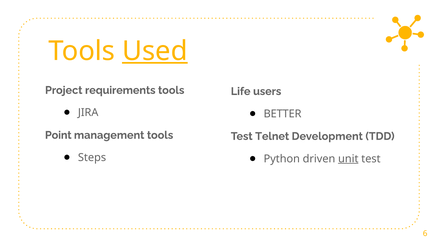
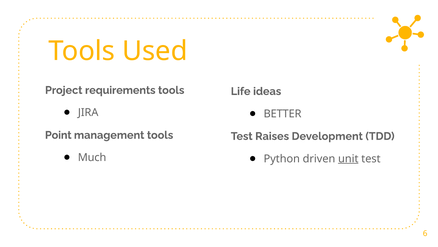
Used underline: present -> none (155, 51)
users: users -> ideas (267, 91)
Telnet: Telnet -> Raises (272, 136)
Steps: Steps -> Much (92, 157)
